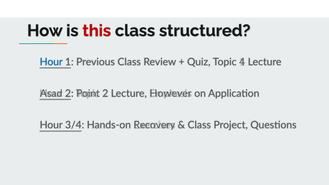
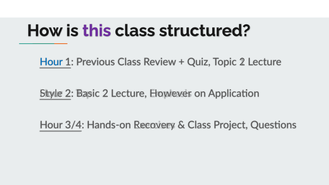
this colour: red -> purple (97, 31)
Topic 4: 4 -> 2 (242, 62)
Asad: Asad -> Style (51, 94)
Point: Point -> Basic (88, 94)
